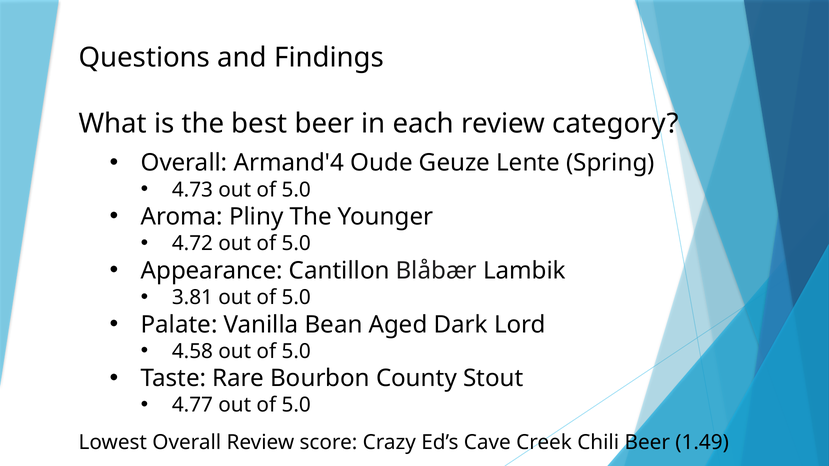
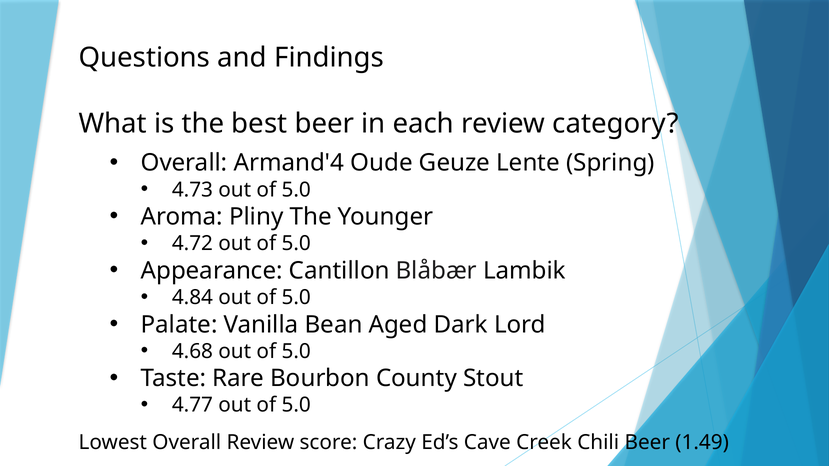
3.81: 3.81 -> 4.84 (192, 298)
4.58: 4.58 -> 4.68 (192, 351)
